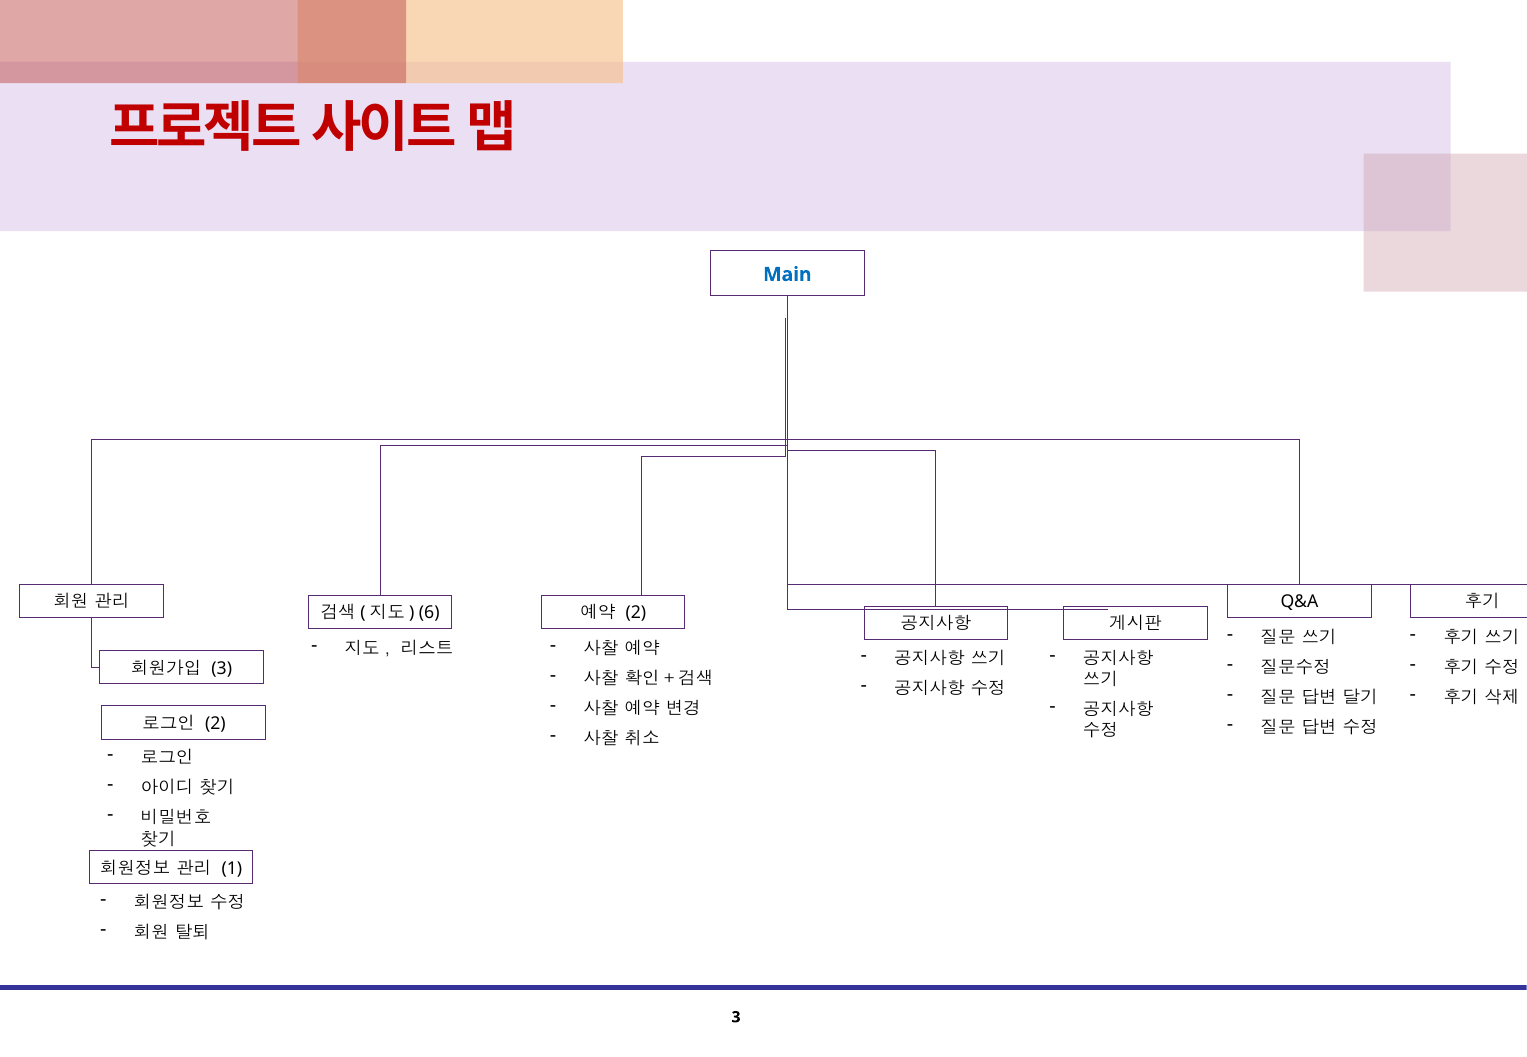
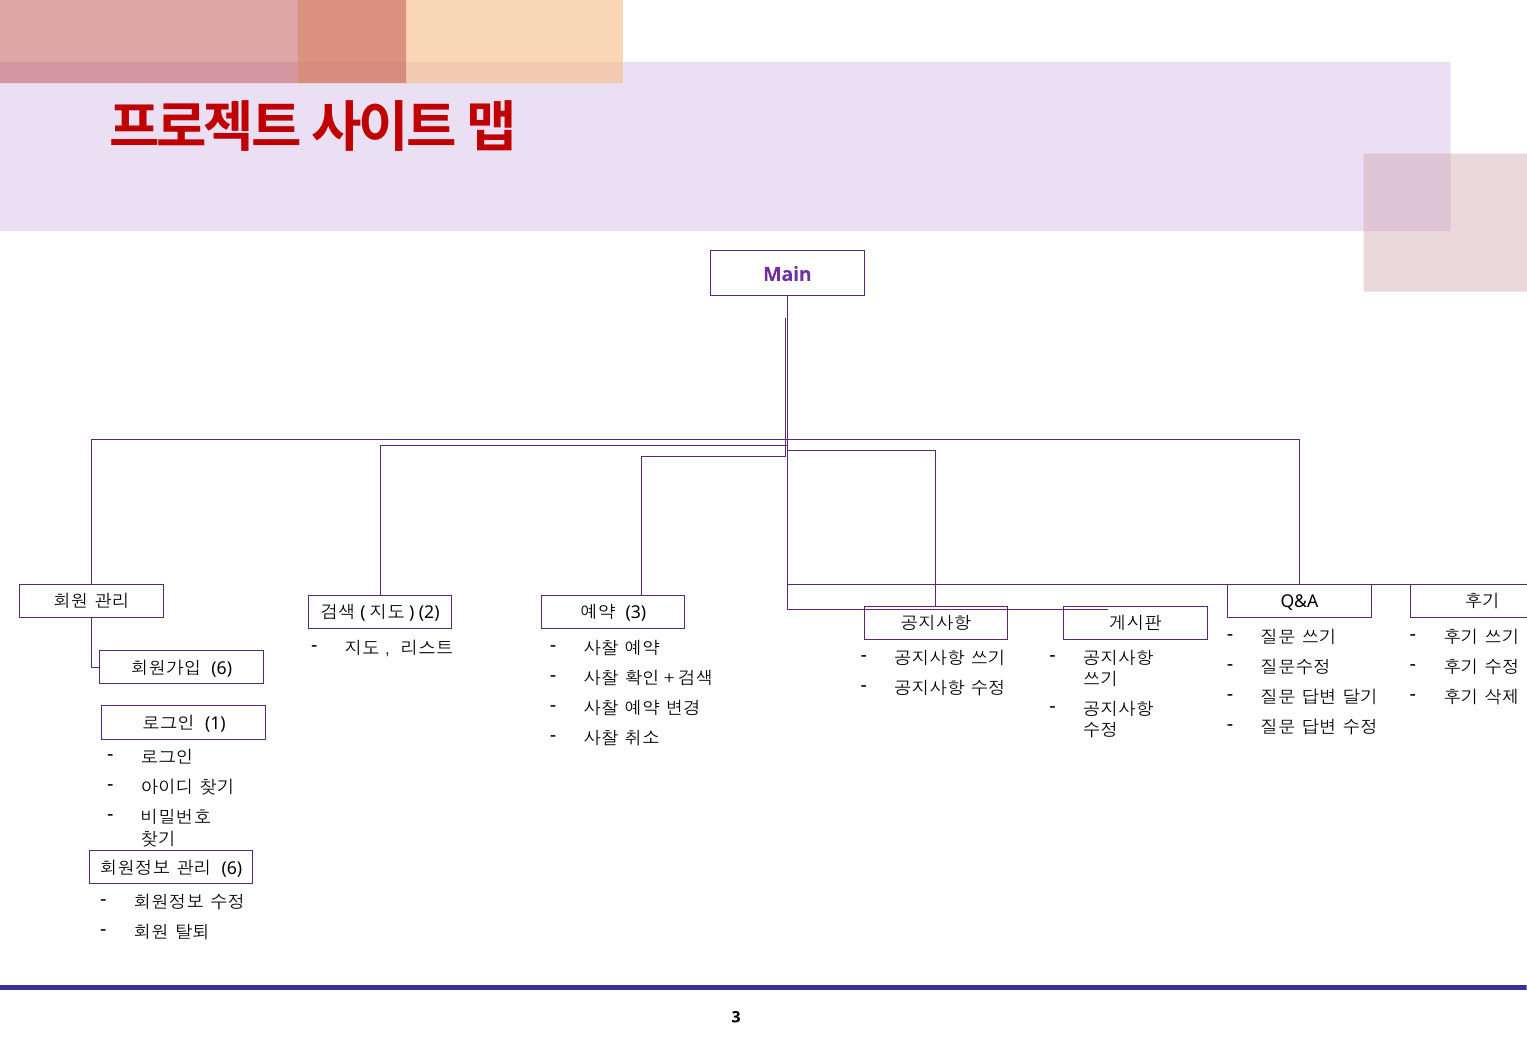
Main colour: blue -> purple (787, 274)
6: 6 -> 2 (429, 613)
2: 2 -> 3 (636, 613)
3: 3 -> 6 (222, 668)
2: 2 -> 1 (215, 724)
1: 1 -> 6 (232, 868)
